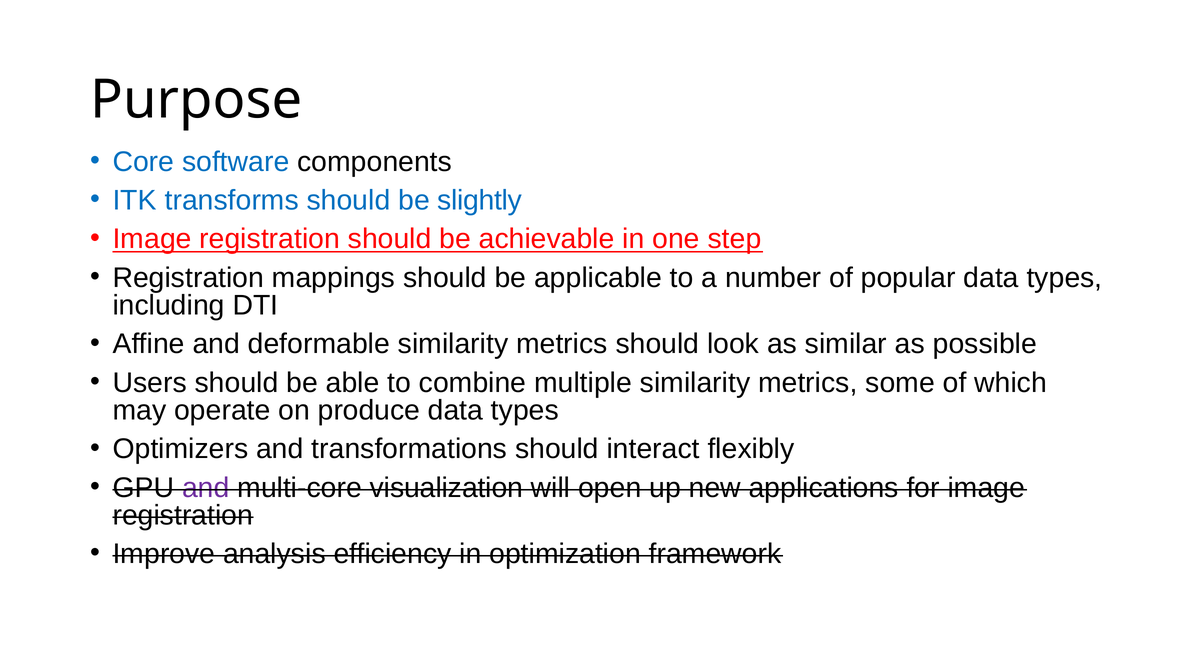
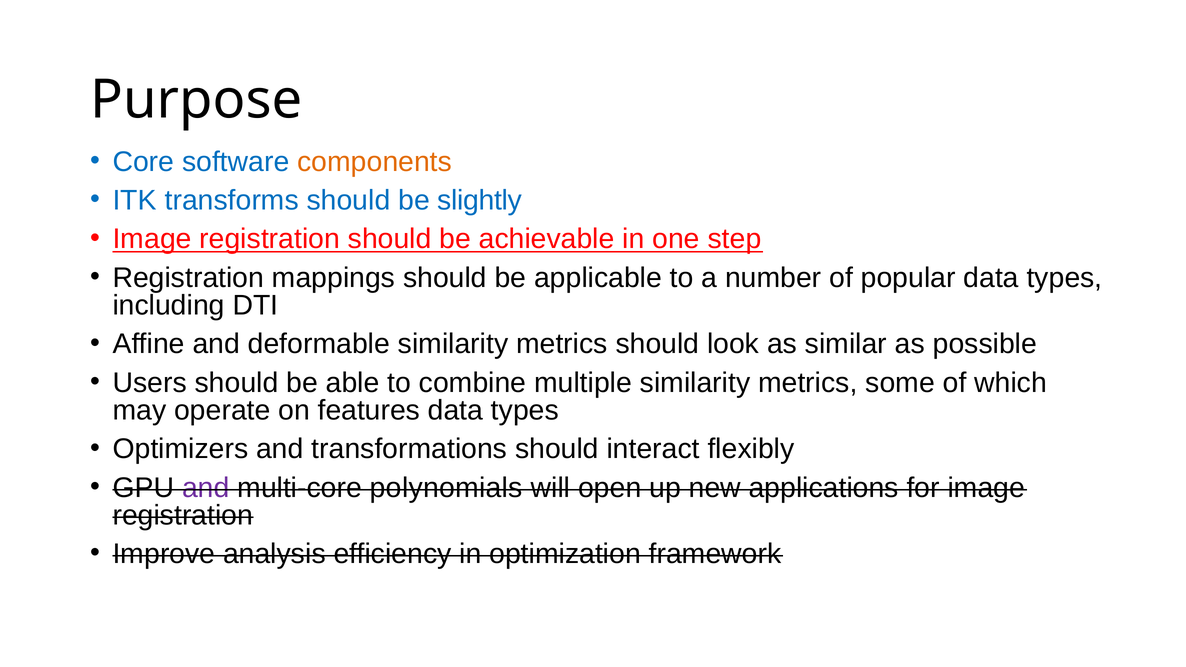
components colour: black -> orange (375, 162)
produce: produce -> features (369, 410)
visualization: visualization -> polynomials (446, 488)
